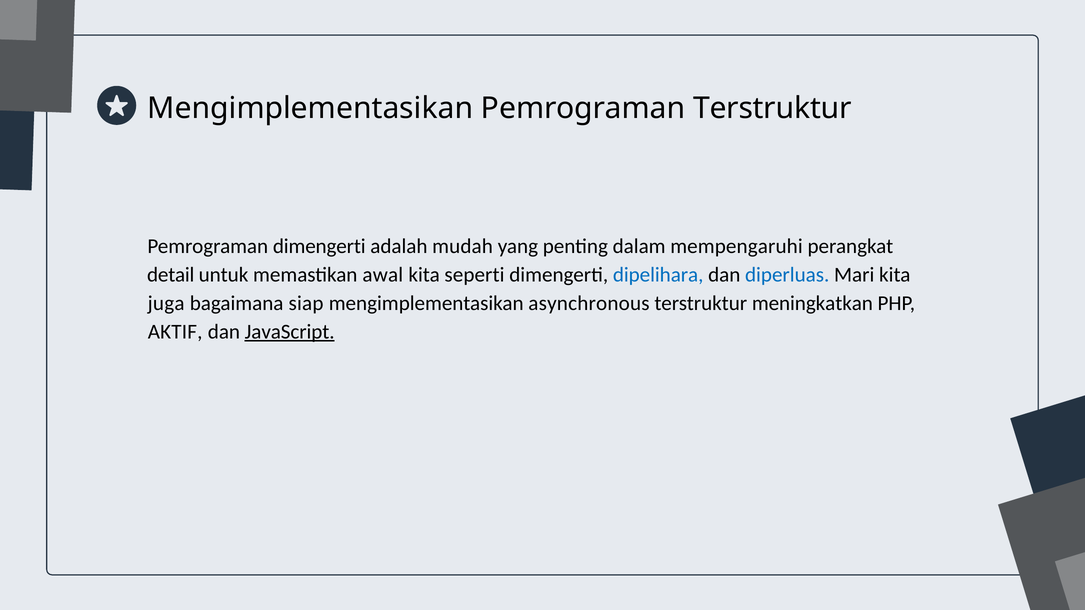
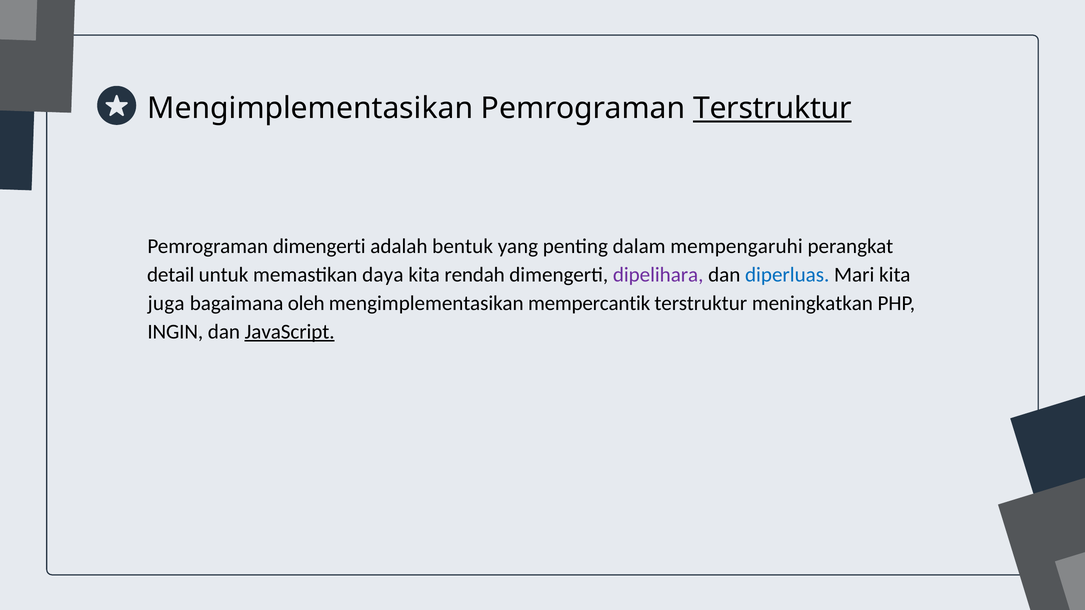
Terstruktur underline: none -> present (772, 109)
mudah: mudah -> bentuk (463, 247)
awal: awal -> daya (383, 275)
seperti: seperti -> rendah (475, 275)
dipelihara colour: blue -> purple (658, 275)
siap: siap -> oleh (306, 303)
asynchronous: asynchronous -> mempercantik (589, 303)
AKTIF: AKTIF -> INGIN (175, 332)
